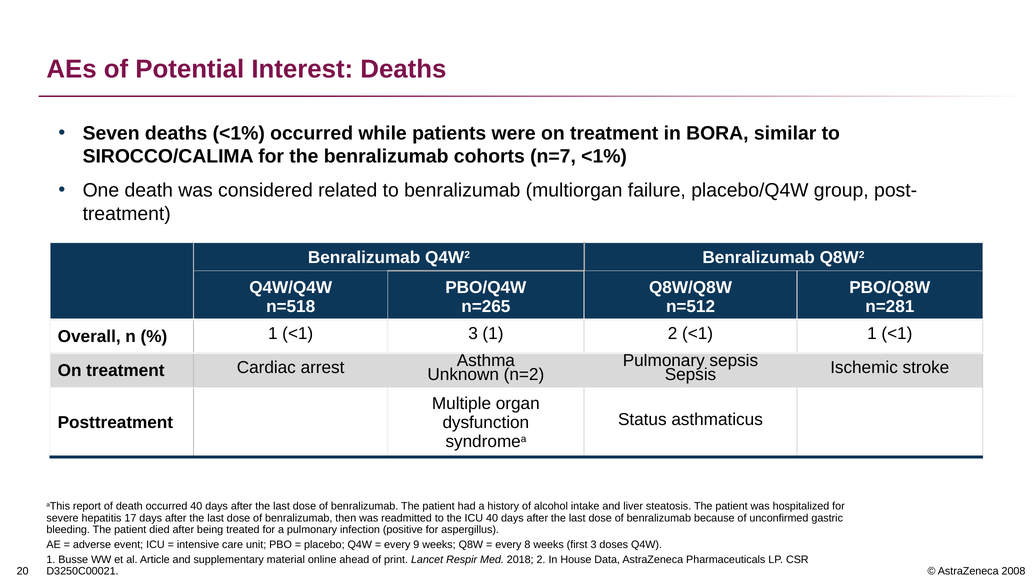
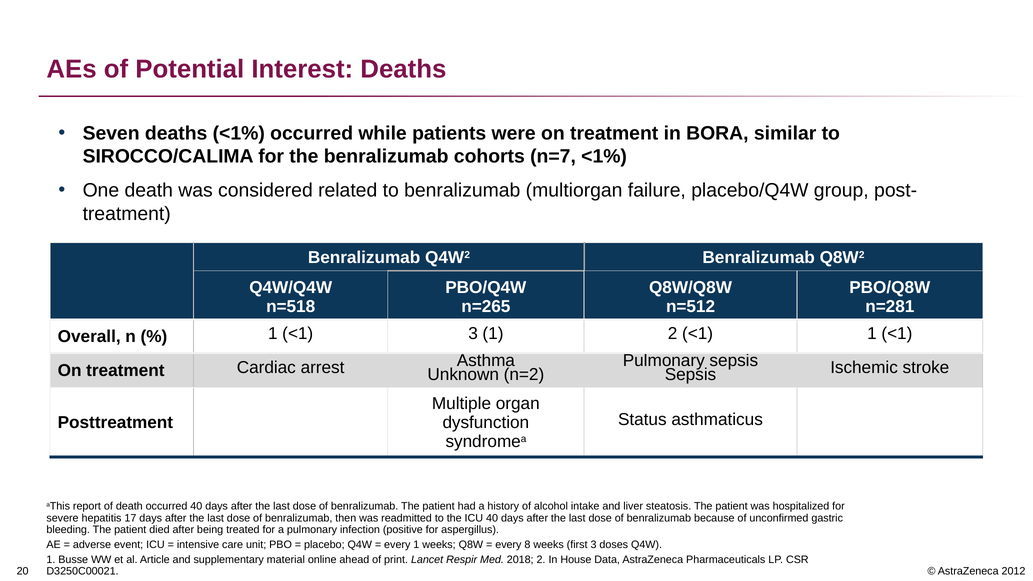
every 9: 9 -> 1 (416, 545)
2008: 2008 -> 2012 (1013, 571)
